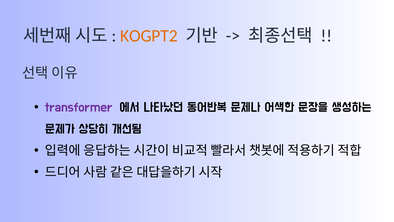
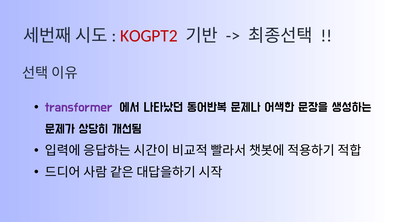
KOGPT2 colour: orange -> red (149, 36)
